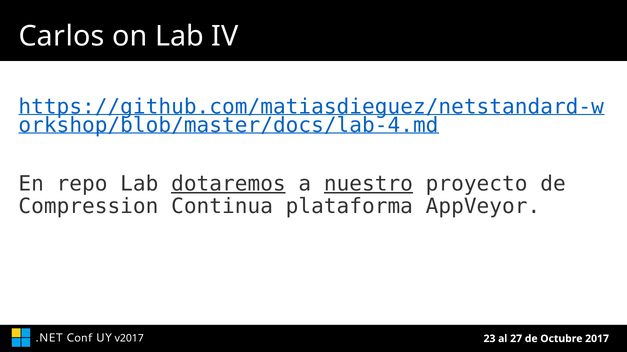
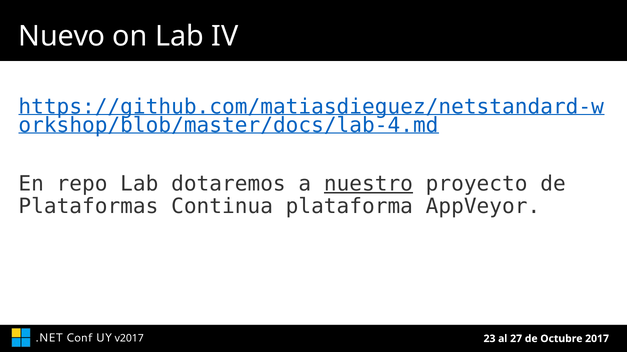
Carlos: Carlos -> Nuevo (62, 36)
dotaremos underline: present -> none (228, 184)
Compression: Compression -> Plataformas (88, 207)
